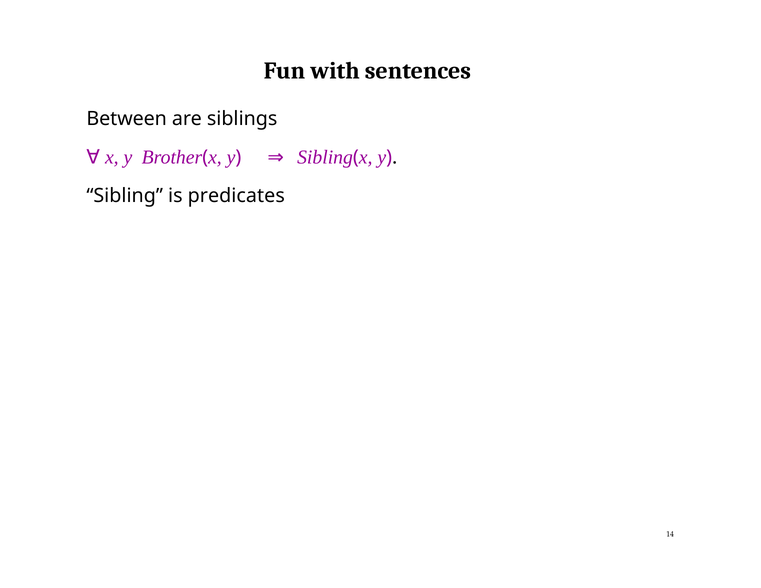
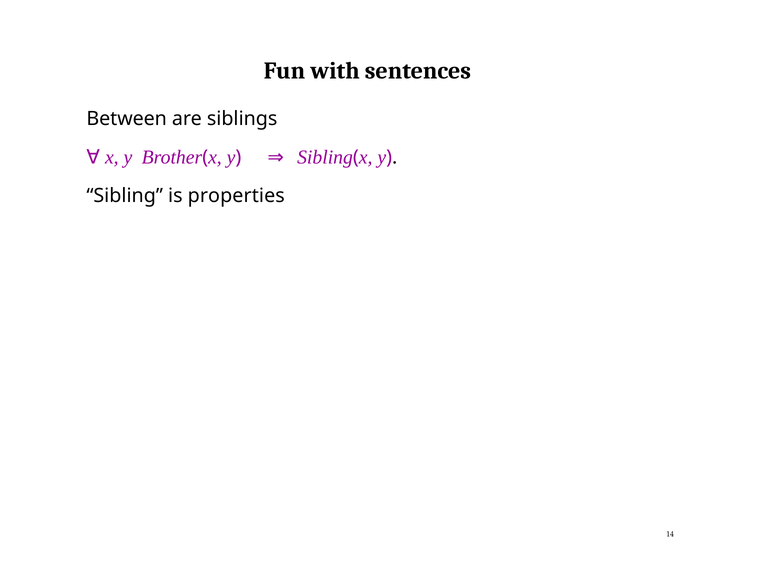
predicates: predicates -> properties (236, 196)
